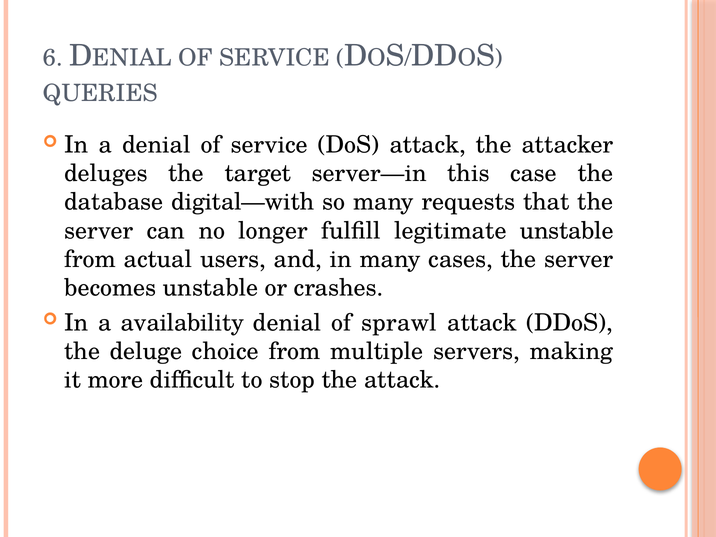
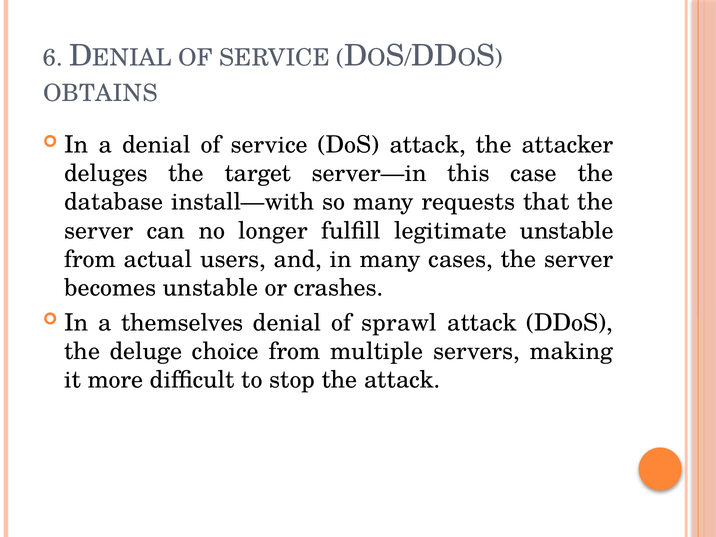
QUERIES: QUERIES -> OBTAINS (100, 94)
digital—with: digital—with -> install—with (243, 202)
availability: availability -> themselves (182, 323)
